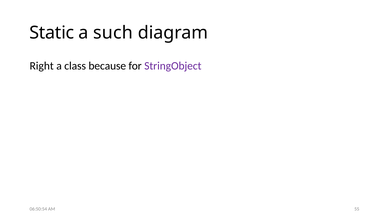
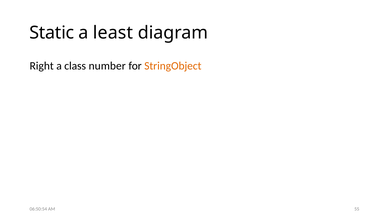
such: such -> least (113, 33)
because: because -> number (107, 66)
StringObject colour: purple -> orange (173, 66)
